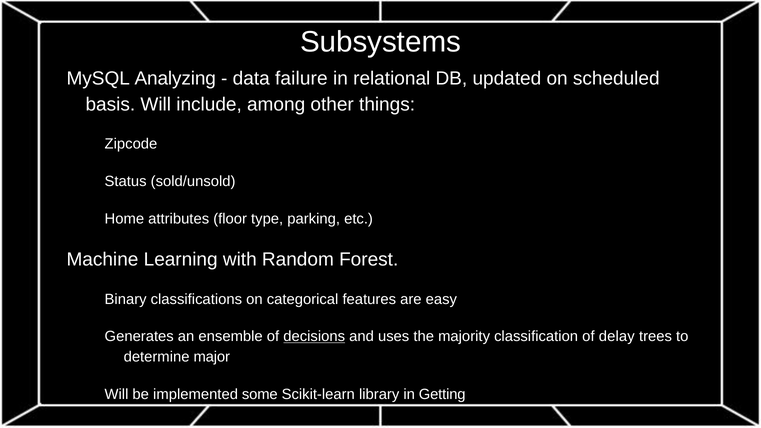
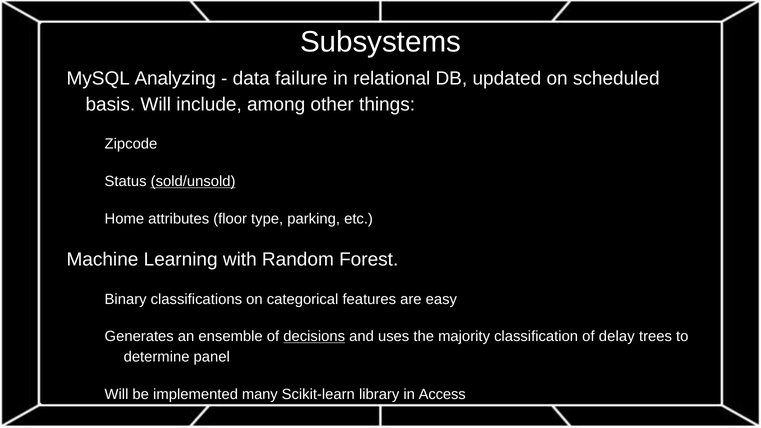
sold/unsold underline: none -> present (193, 181)
major: major -> panel (212, 357)
some: some -> many (260, 394)
Getting: Getting -> Access (442, 394)
